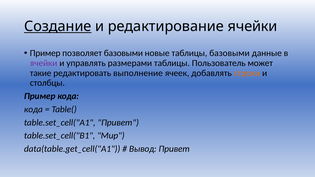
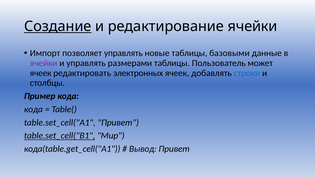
Пример: Пример -> Импорт (45, 53)
позволяет базовыми: базовыми -> управлять (123, 53)
такие: такие -> ячеек (41, 73)
выполнение: выполнение -> электронных (138, 73)
строки colour: orange -> blue (247, 73)
table.set_cell("B1 underline: none -> present (60, 136)
data(table.get_cell("A1: data(table.get_cell("A1 -> кода(table.get_cell("A1 (72, 149)
